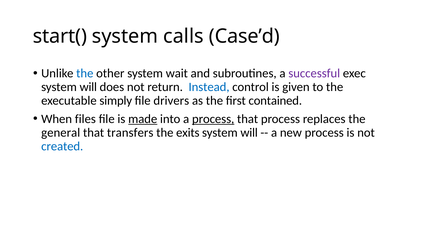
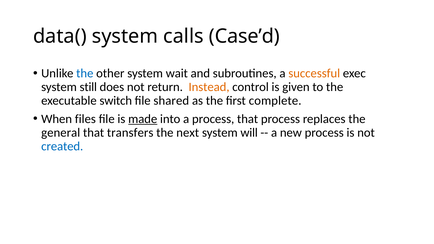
start(: start( -> data( (60, 36)
successful colour: purple -> orange (314, 73)
will: will -> still (88, 87)
Instead colour: blue -> orange (209, 87)
simply: simply -> switch (116, 101)
drivers: drivers -> shared (171, 101)
contained: contained -> complete (275, 101)
process underline: present -> none (213, 119)
exits: exits -> next (188, 133)
